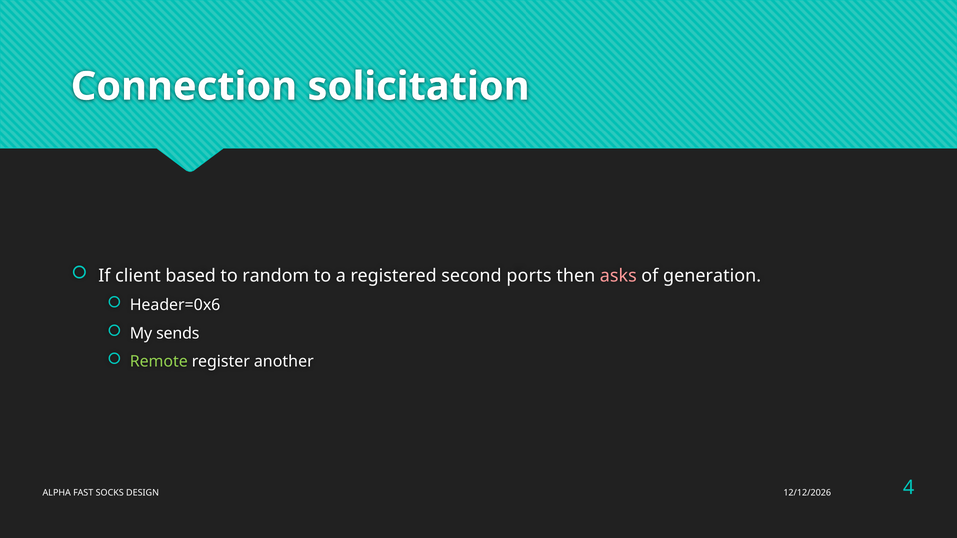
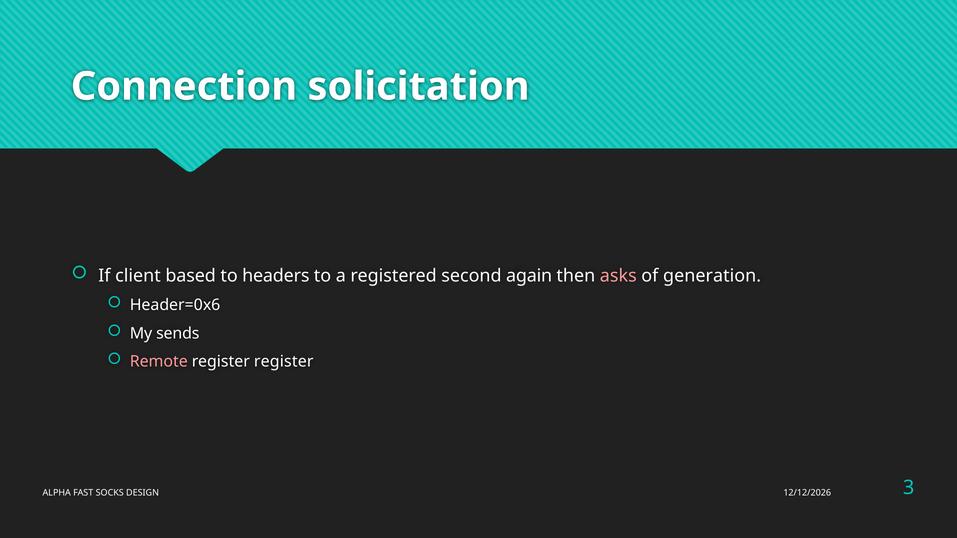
random: random -> headers (276, 276)
ports: ports -> again (529, 276)
Remote colour: light green -> pink (159, 362)
register another: another -> register (284, 362)
4: 4 -> 3 (909, 488)
